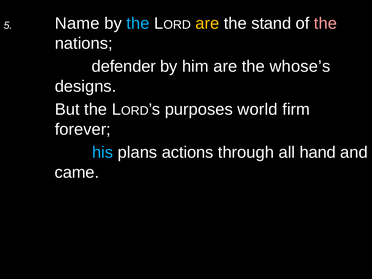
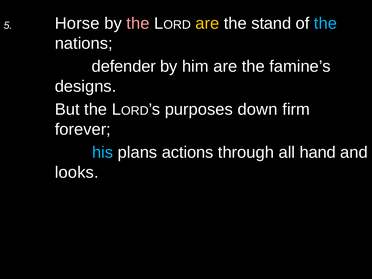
Name: Name -> Horse (77, 24)
the colour: light blue -> pink (138, 24)
the colour: pink -> light blue (325, 24)
whose’s: whose’s -> famine’s (300, 67)
world: world -> down (258, 110)
came: came -> looks (77, 172)
